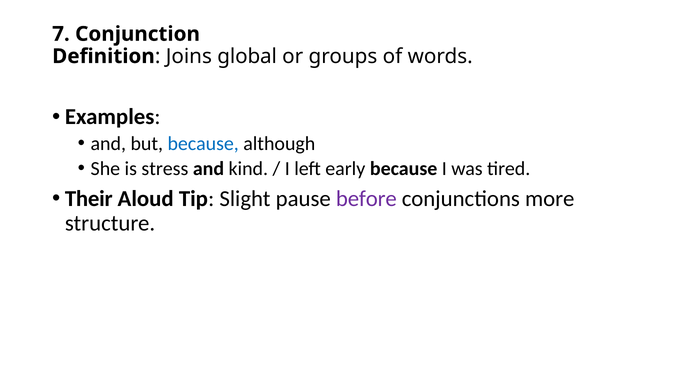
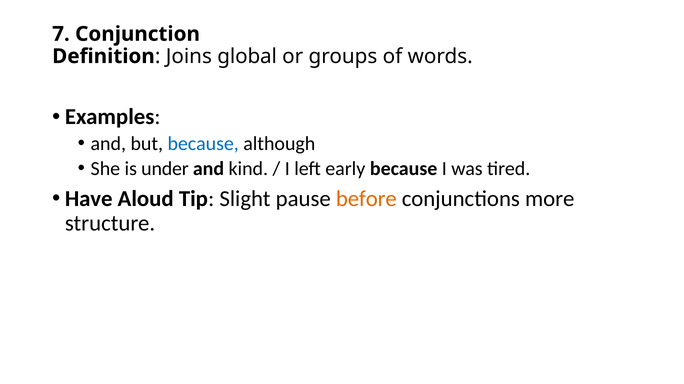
stress: stress -> under (165, 169)
Their: Their -> Have (89, 199)
before colour: purple -> orange (366, 199)
